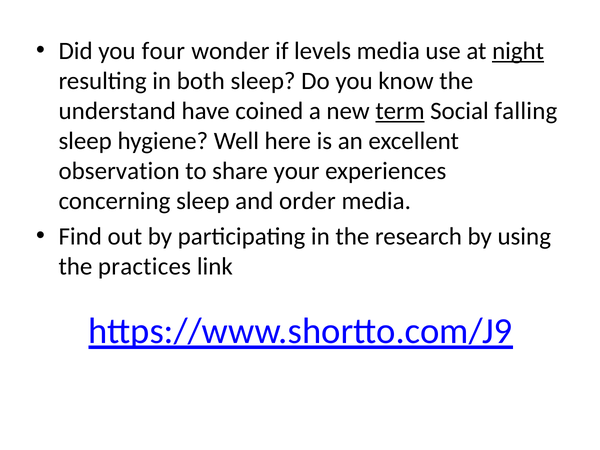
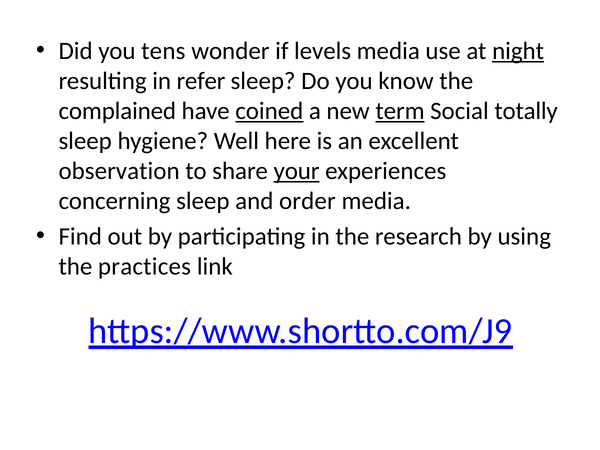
four: four -> tens (163, 51)
both: both -> refer (201, 81)
understand: understand -> complained (117, 111)
coined underline: none -> present (269, 111)
falling: falling -> totally (526, 111)
your underline: none -> present (297, 171)
